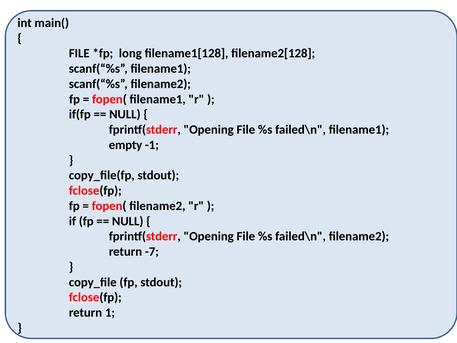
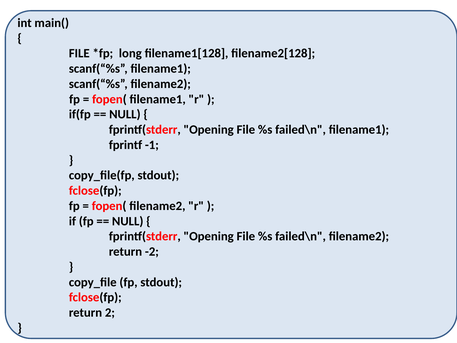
empty: empty -> fprintf (125, 145)
-7: -7 -> -2 (152, 252)
1: 1 -> 2 (110, 312)
